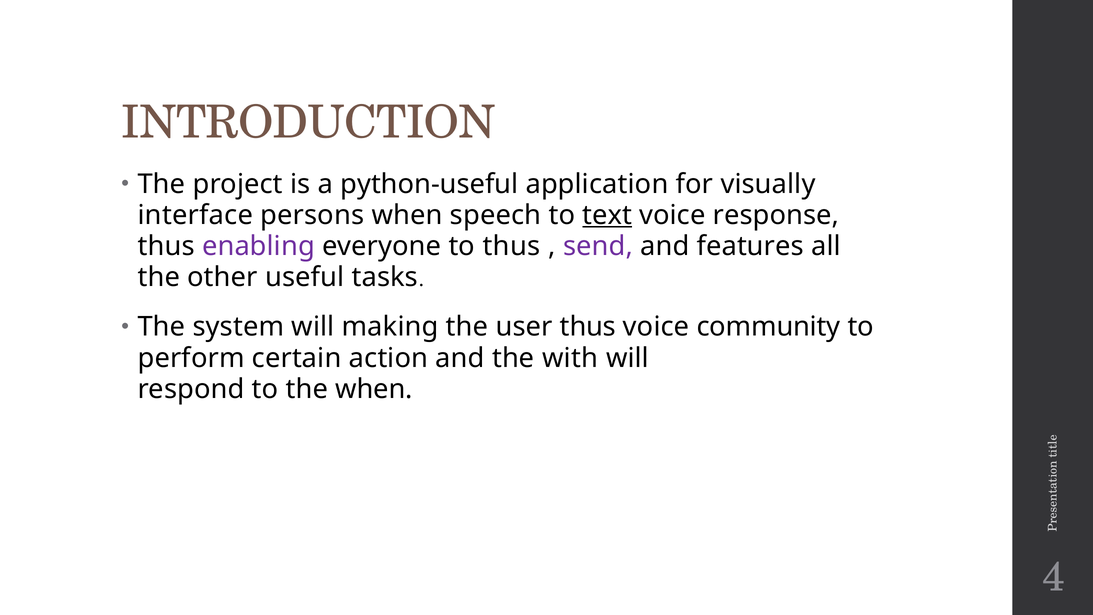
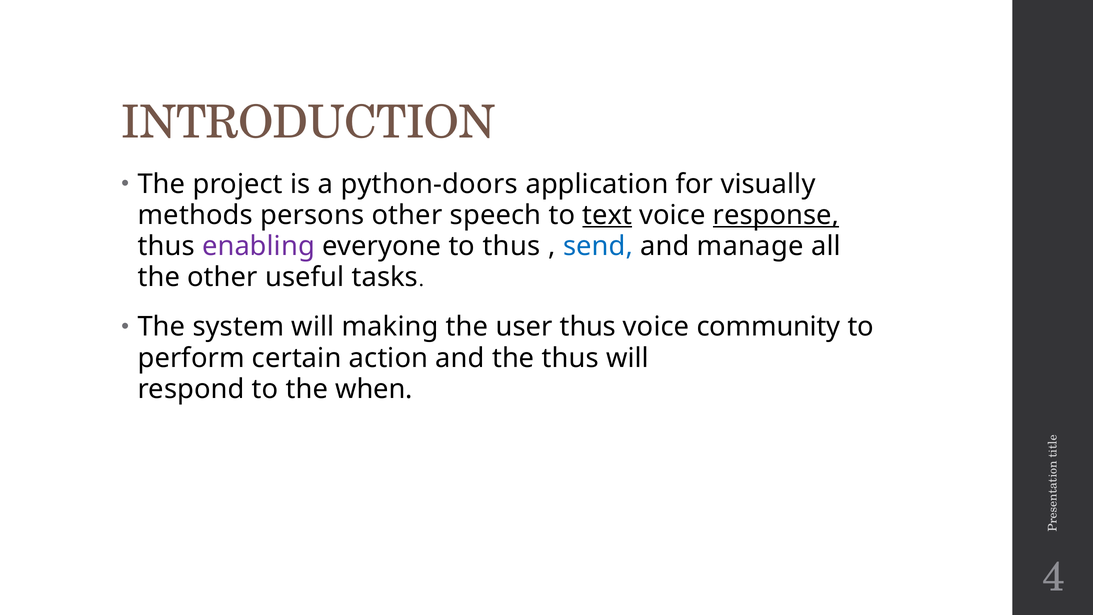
python-useful: python-useful -> python-doors (429, 184)
interface: interface -> methods (195, 215)
persons when: when -> other (407, 215)
response underline: none -> present (776, 215)
send colour: purple -> blue (598, 246)
features: features -> manage (750, 246)
the with: with -> thus (570, 358)
